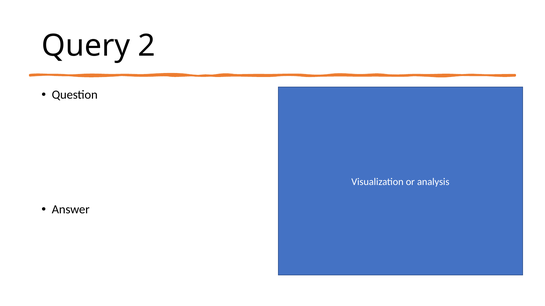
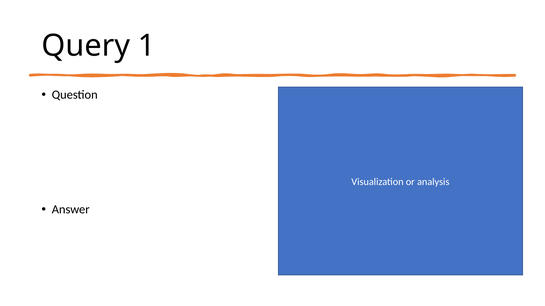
2: 2 -> 1 (147, 46)
